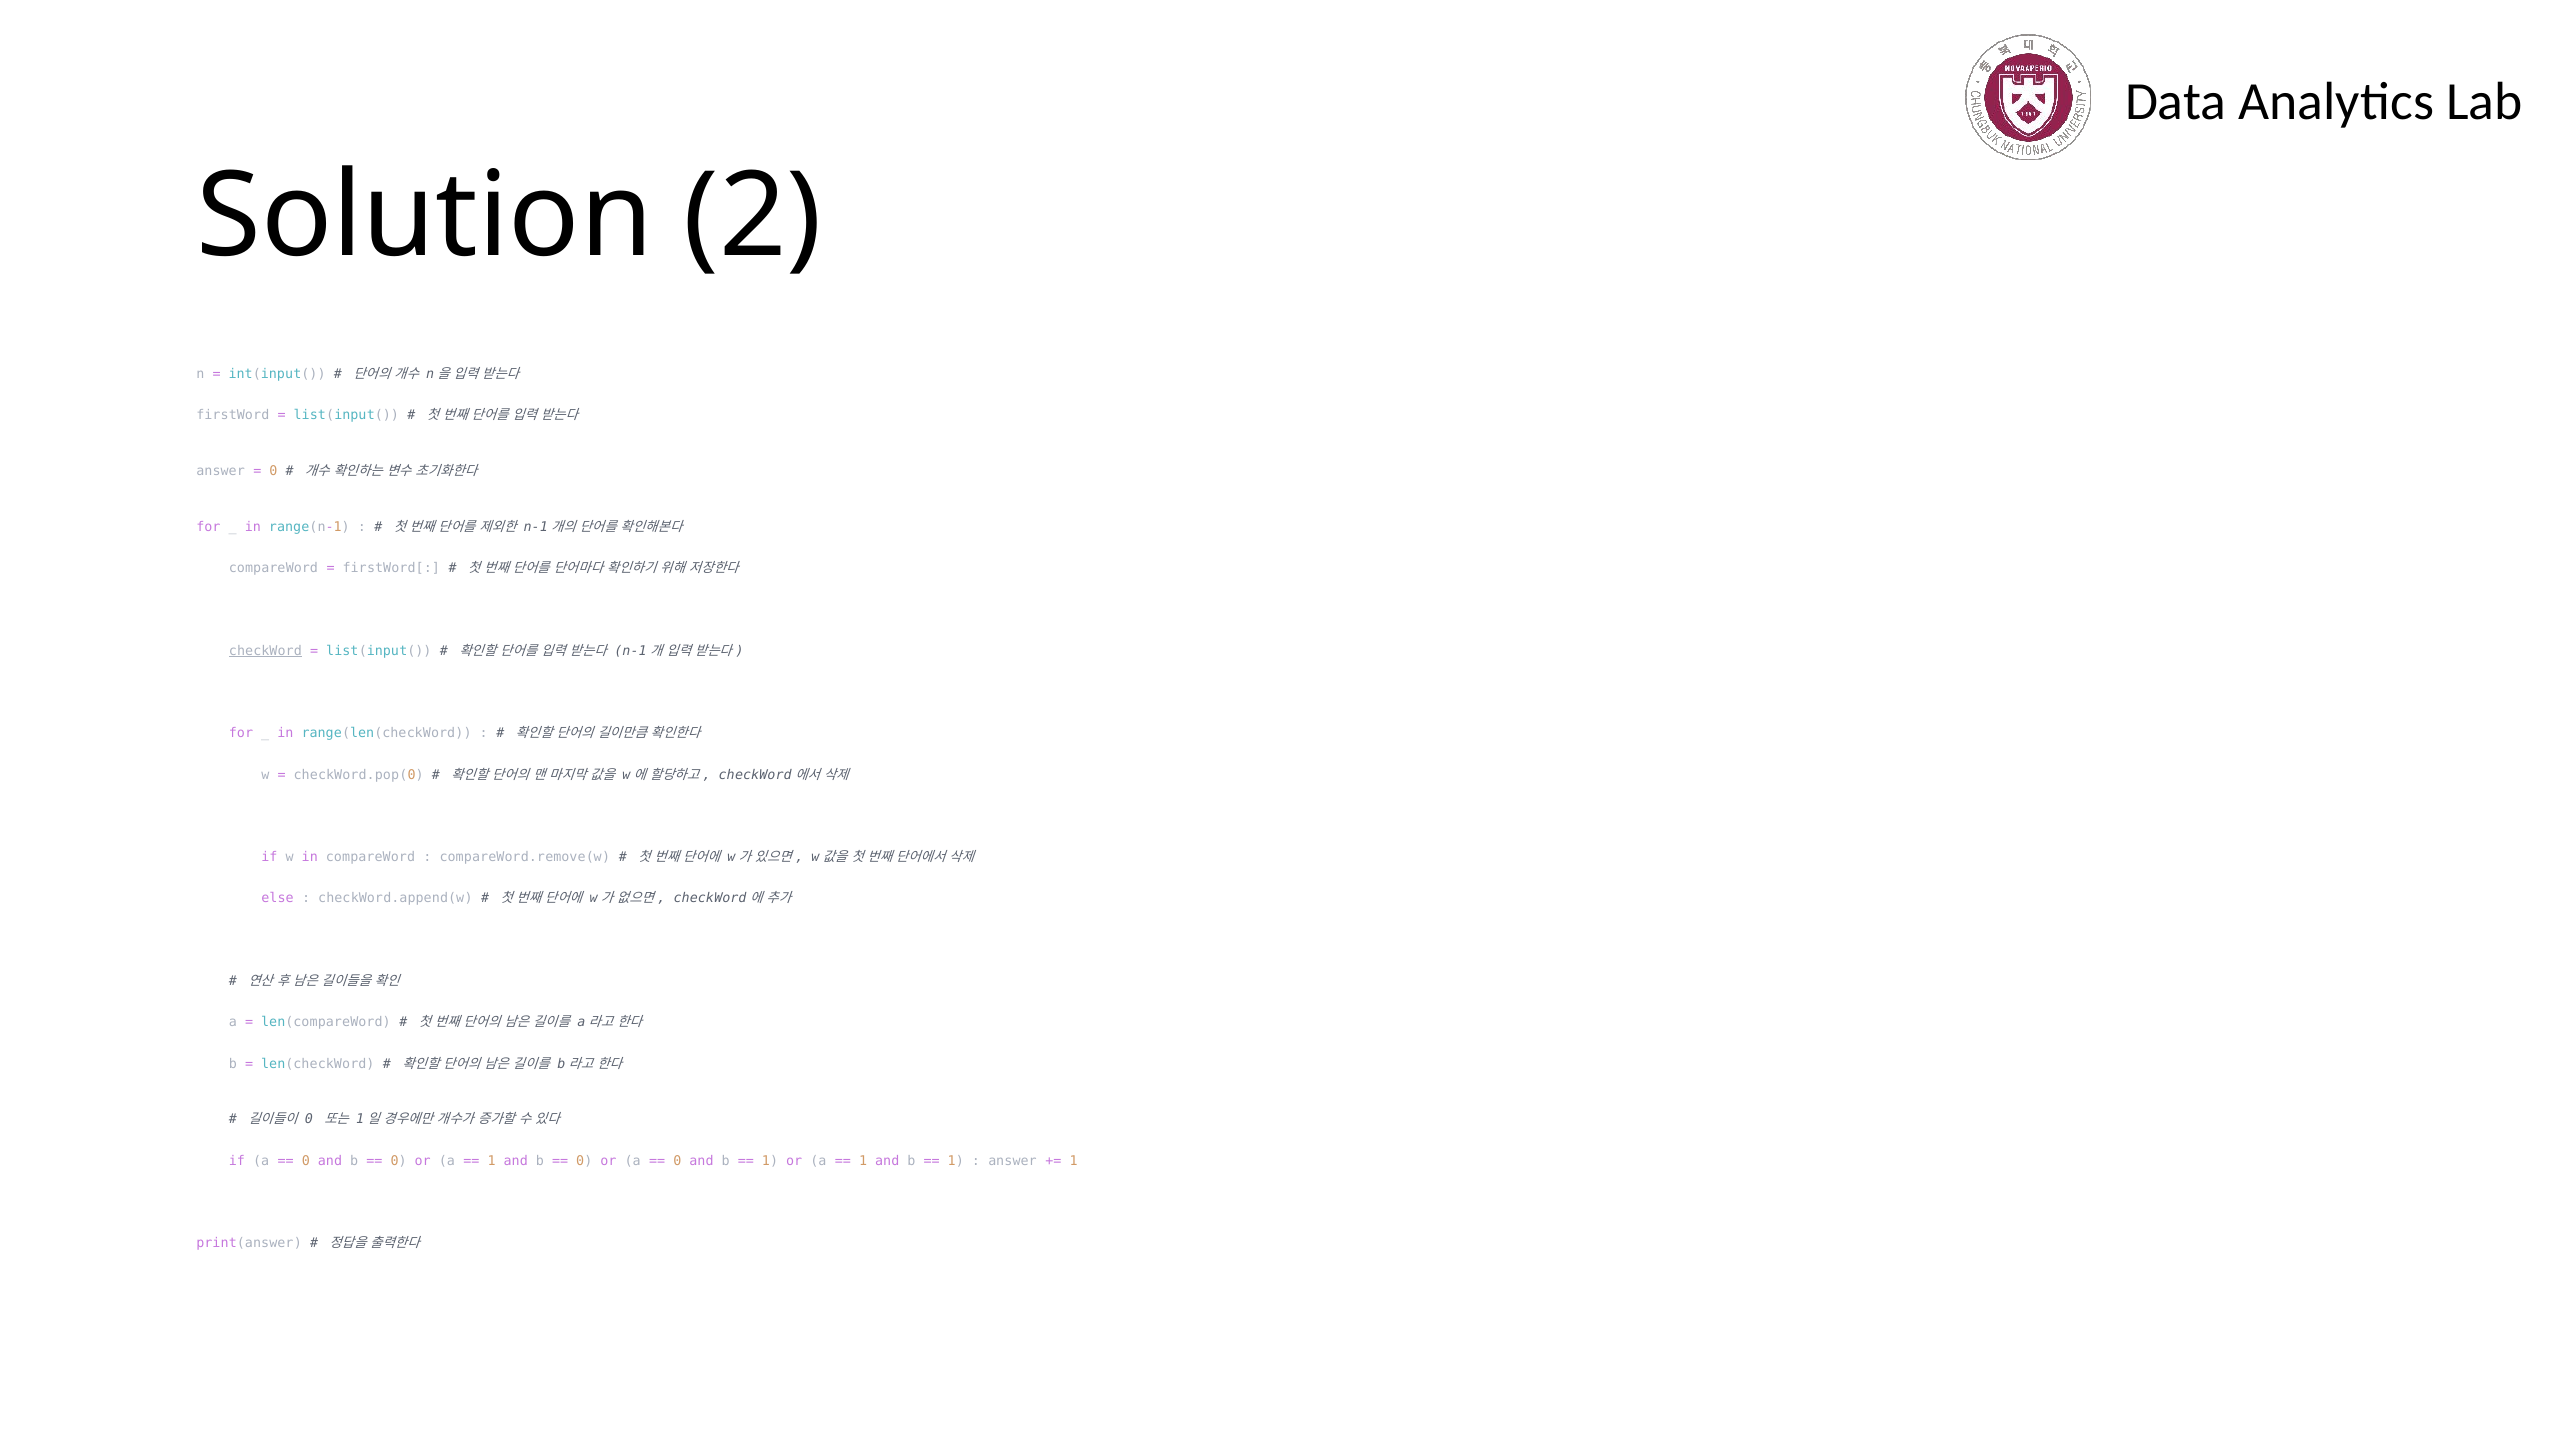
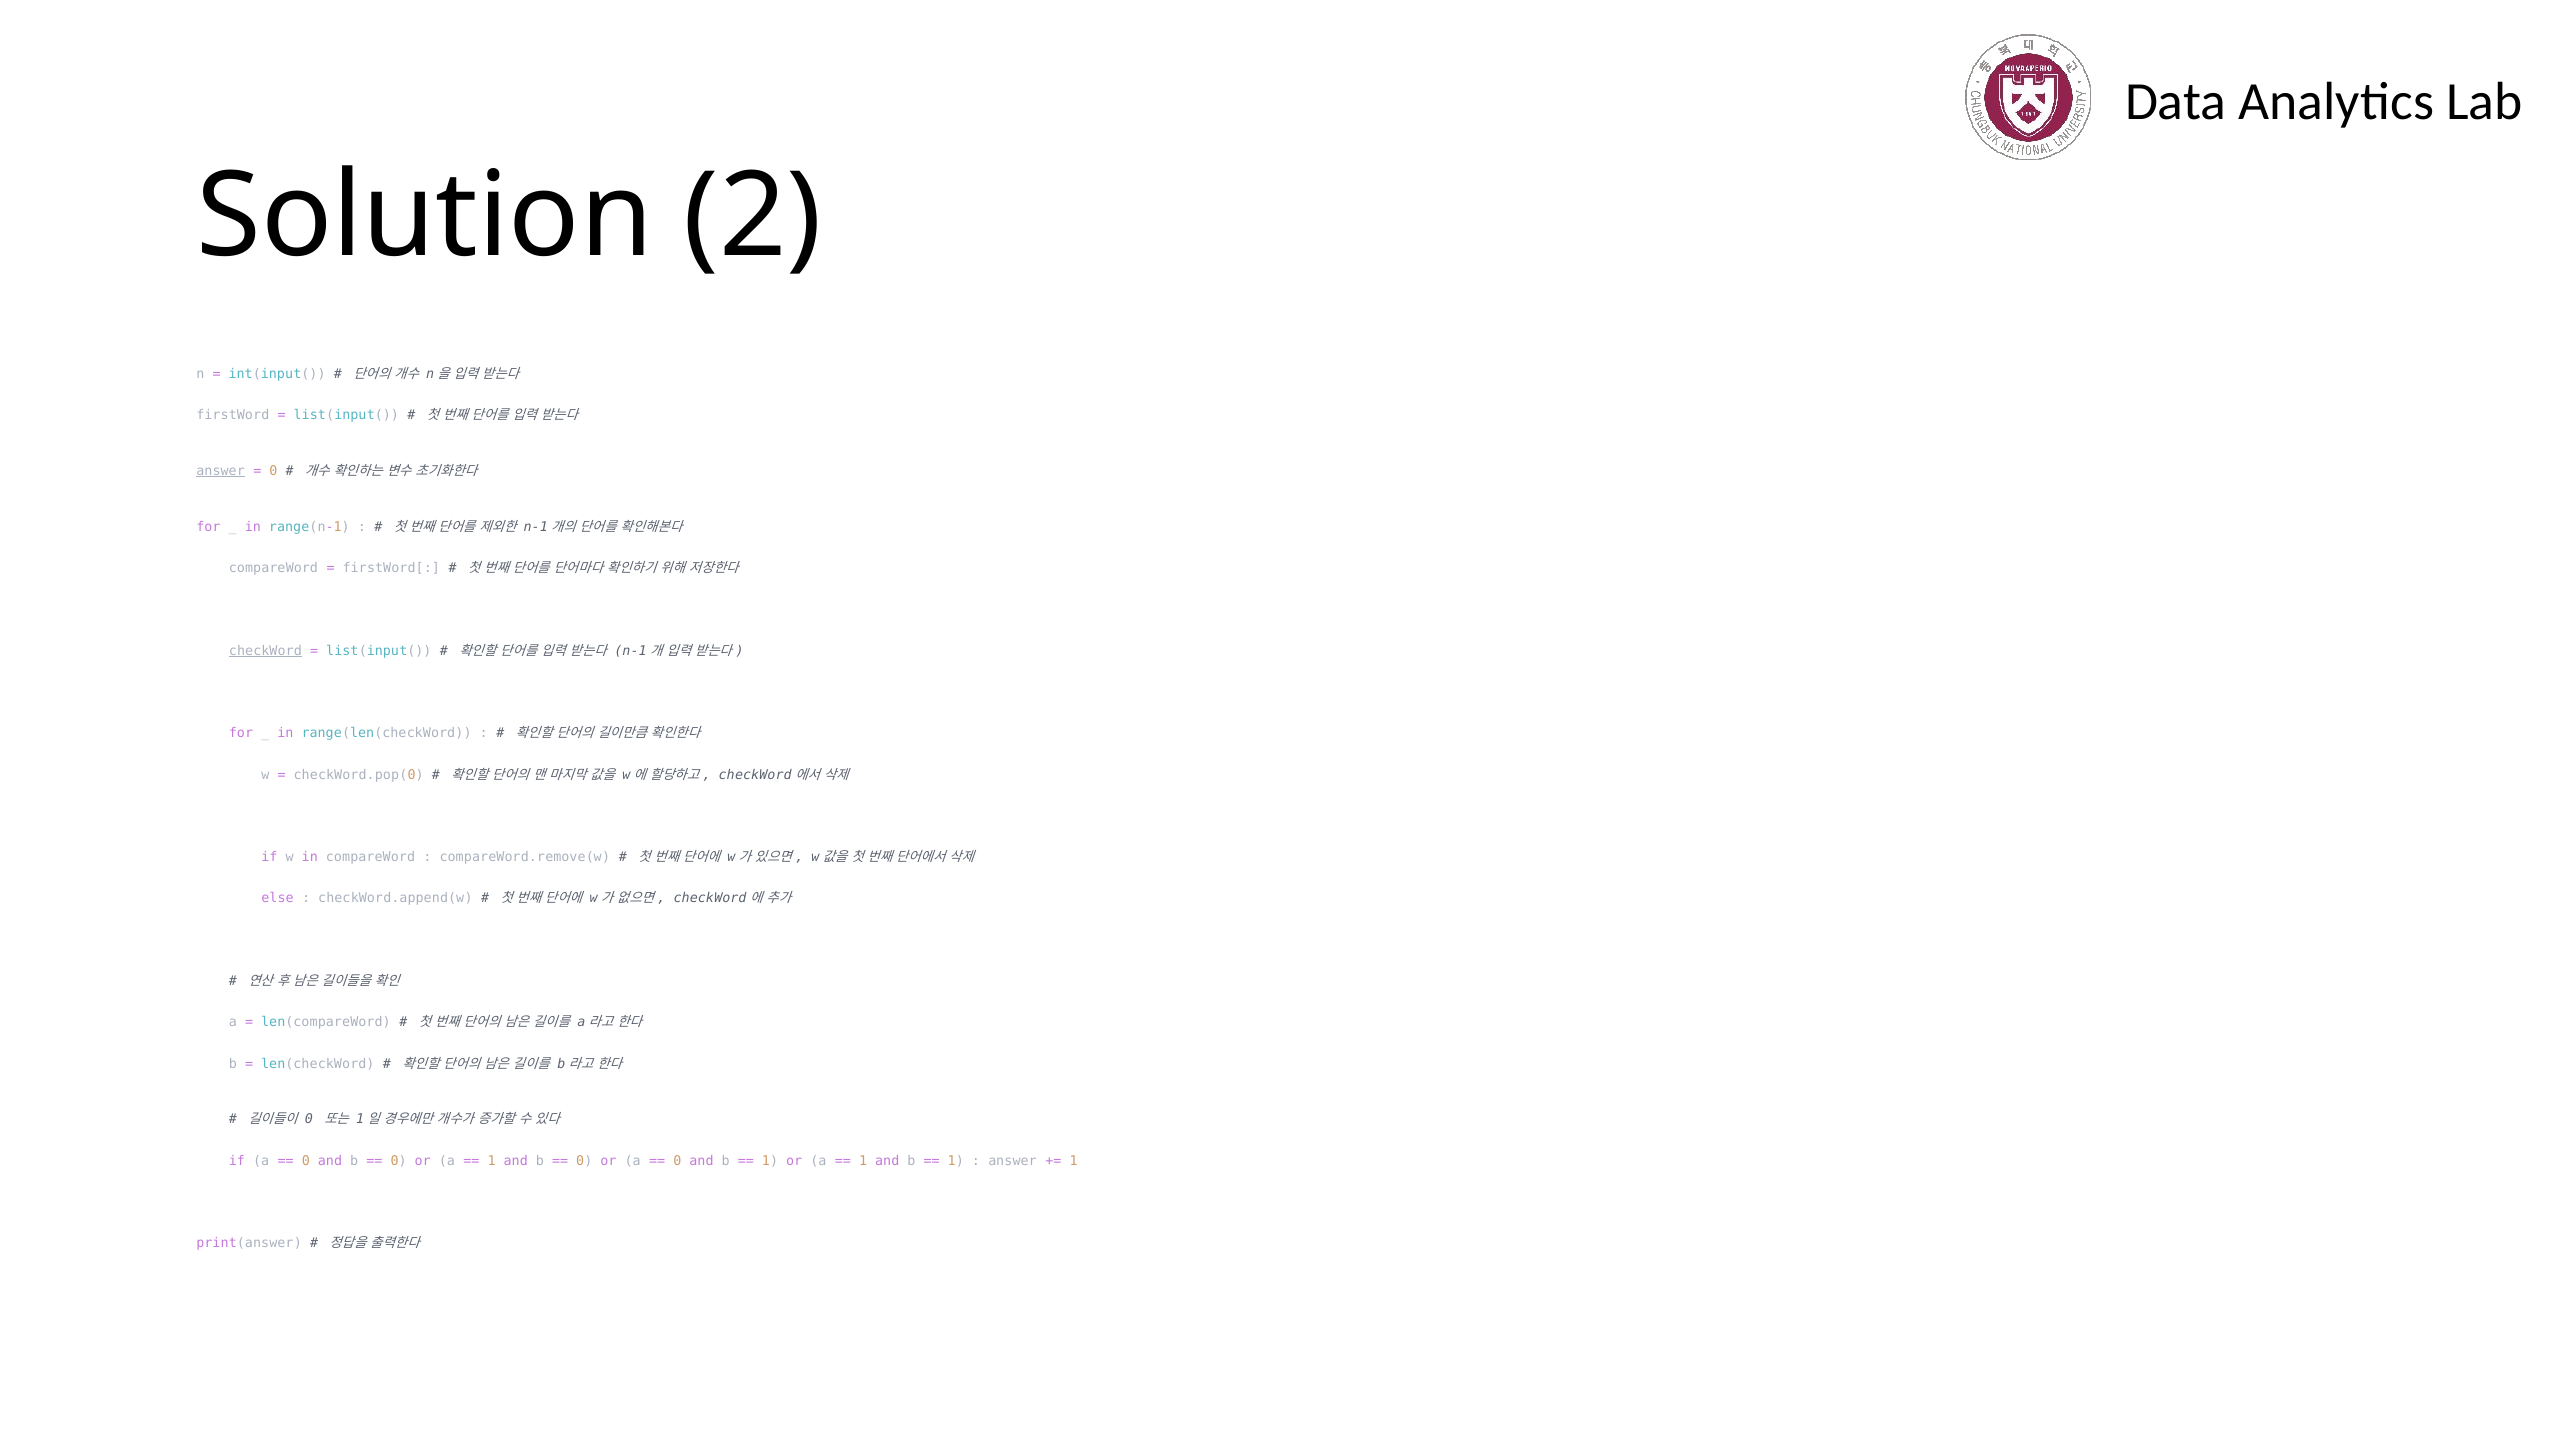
answer underline: none -> present (221, 471)
